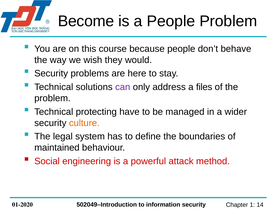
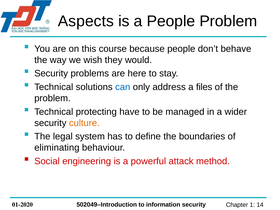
Become: Become -> Aspects (86, 21)
can colour: purple -> blue (123, 87)
maintained: maintained -> eliminating (57, 148)
